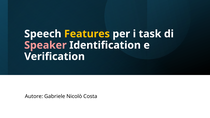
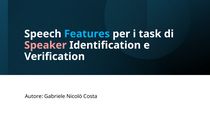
Features colour: yellow -> light blue (87, 34)
